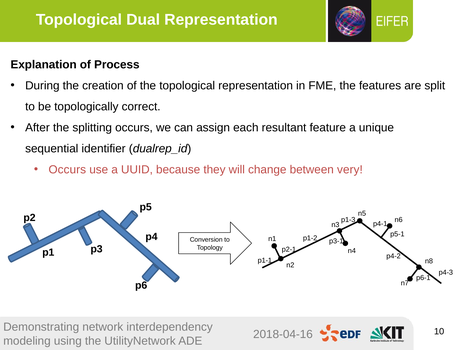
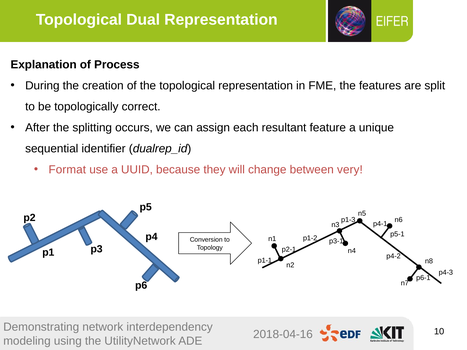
Occurs: Occurs -> Format (67, 170)
